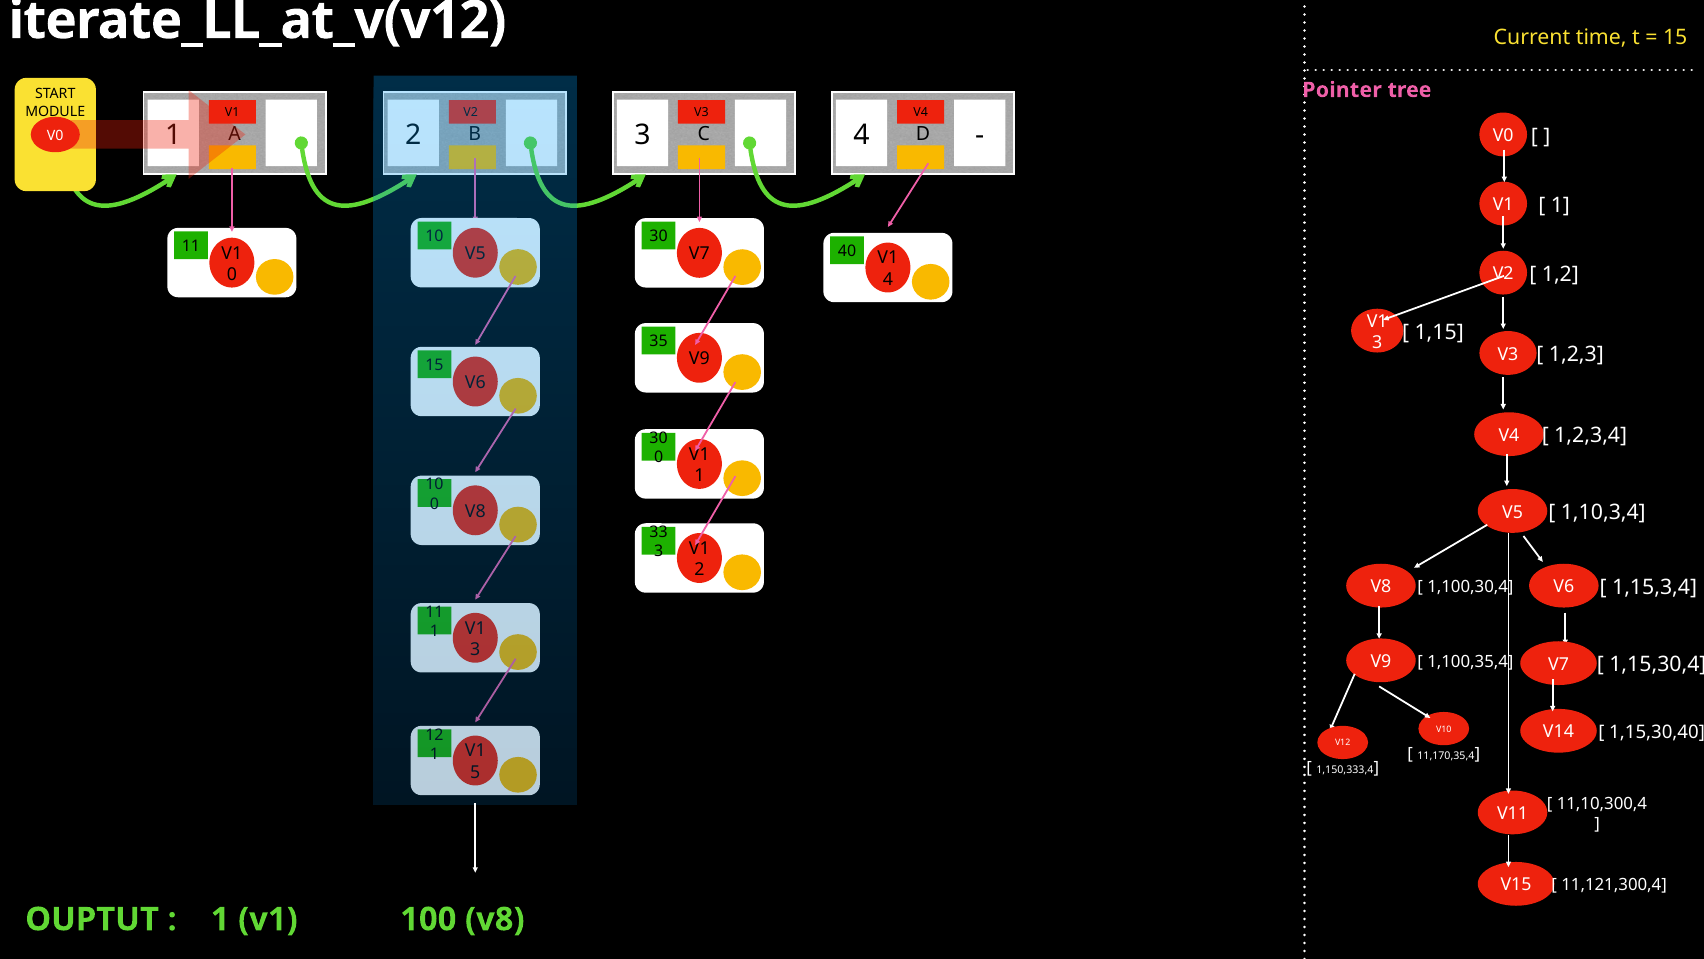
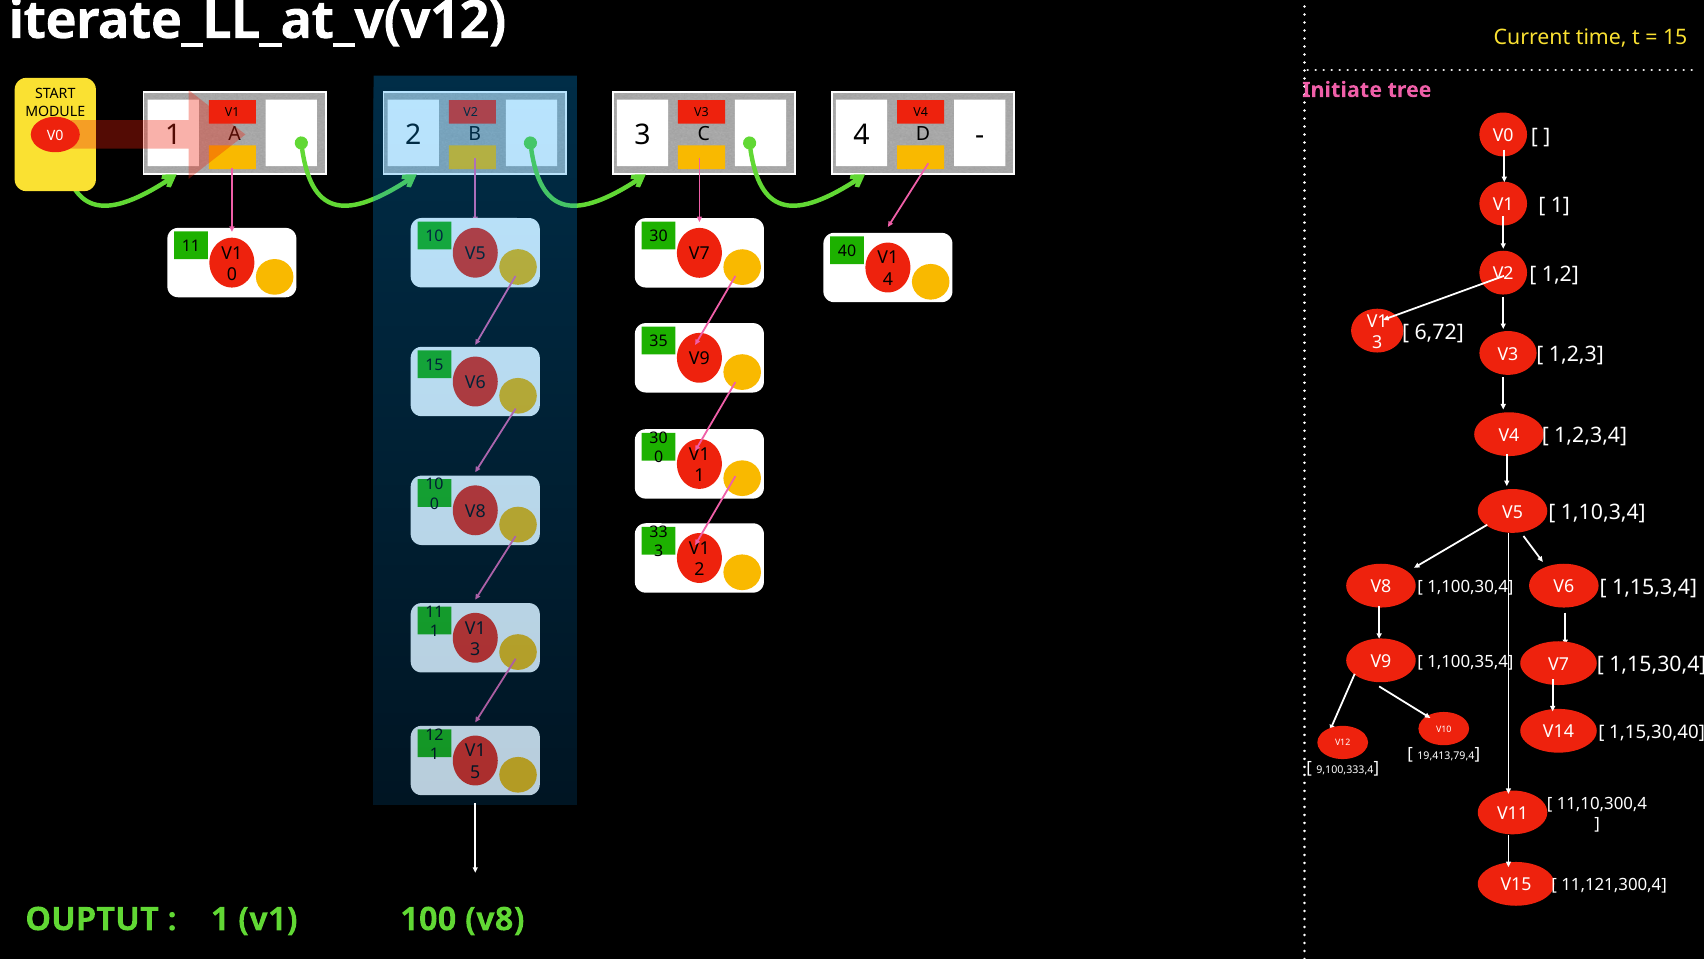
Pointer: Pointer -> Initiate (1342, 90)
1,15: 1,15 -> 6,72 (1439, 332)
11,170,35,4: 11,170,35,4 -> 19,413,79,4 (1446, 755)
1,150,333,4: 1,150,333,4 -> 9,100,333,4 (1345, 769)
